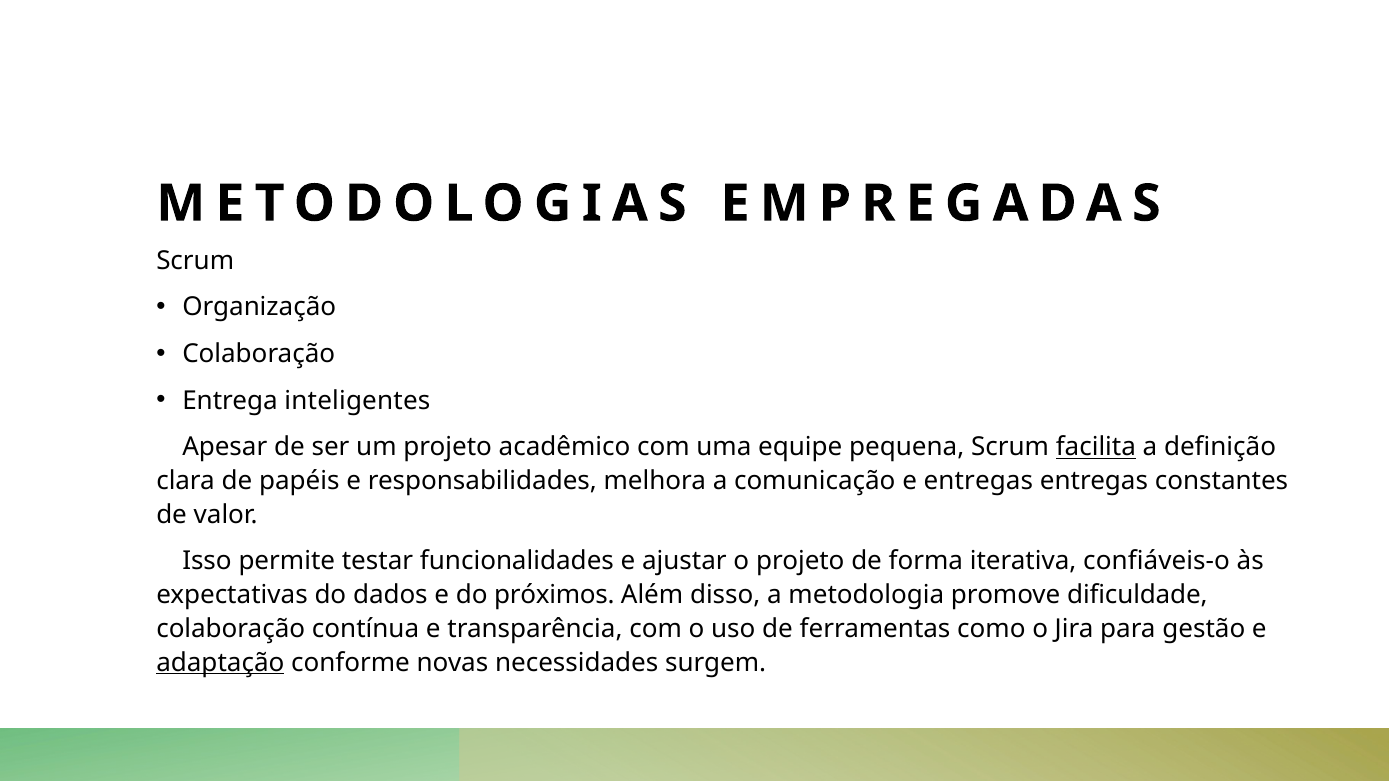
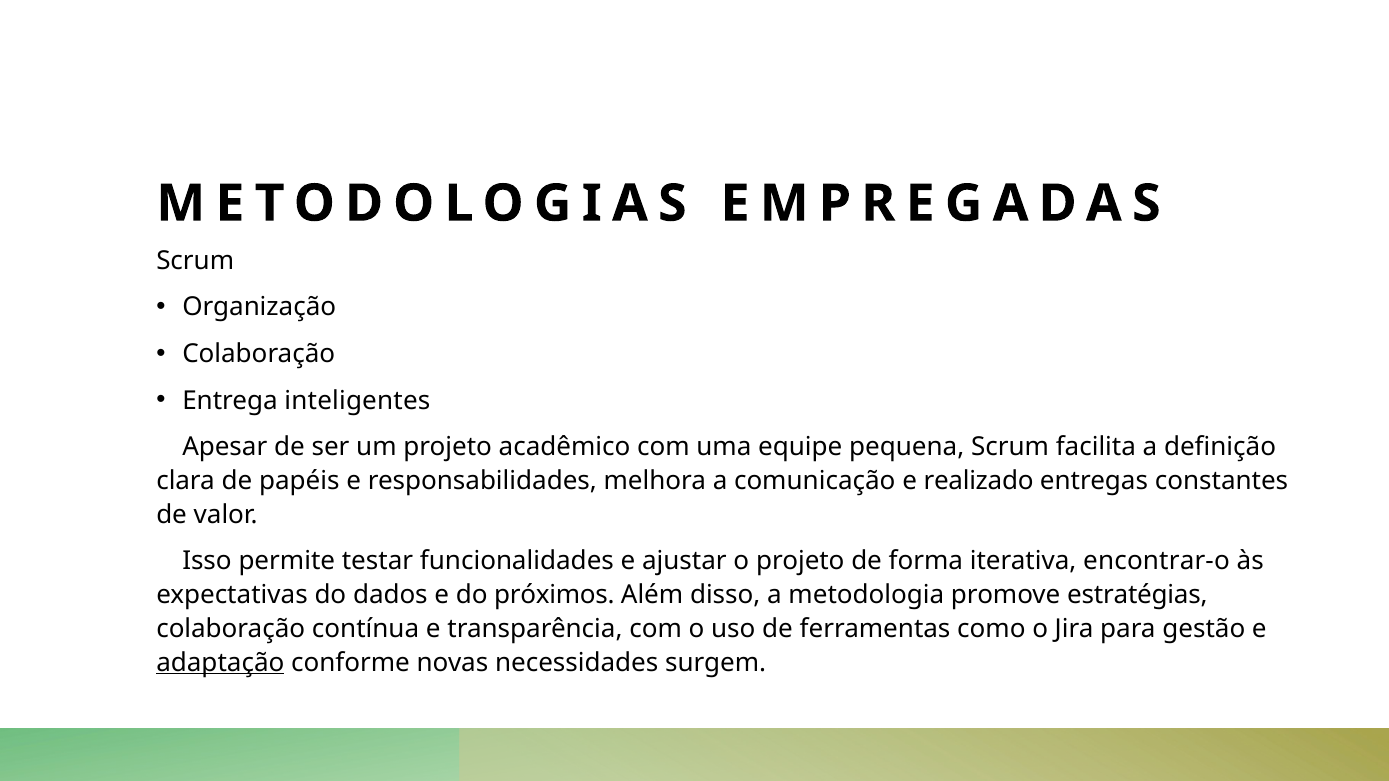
facilita underline: present -> none (1096, 447)
e entregas: entregas -> realizado (979, 481)
confiáveis-o: confiáveis-o -> encontrar-o (1157, 562)
dificuldade: dificuldade -> estratégias (1137, 595)
